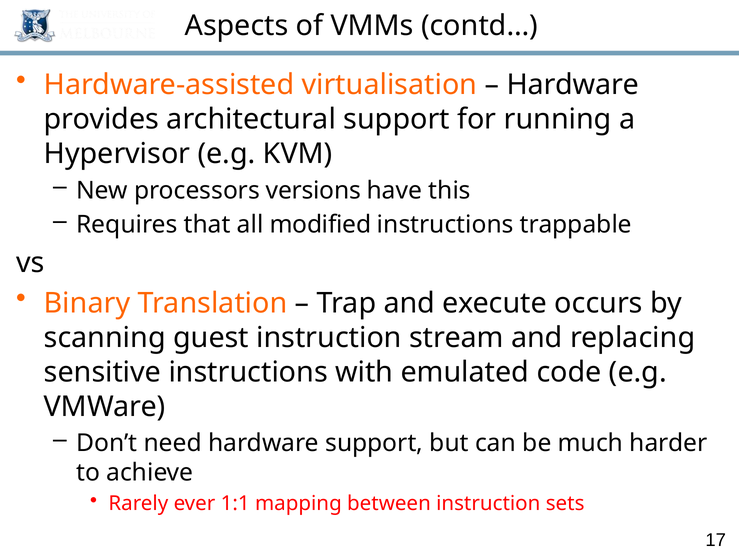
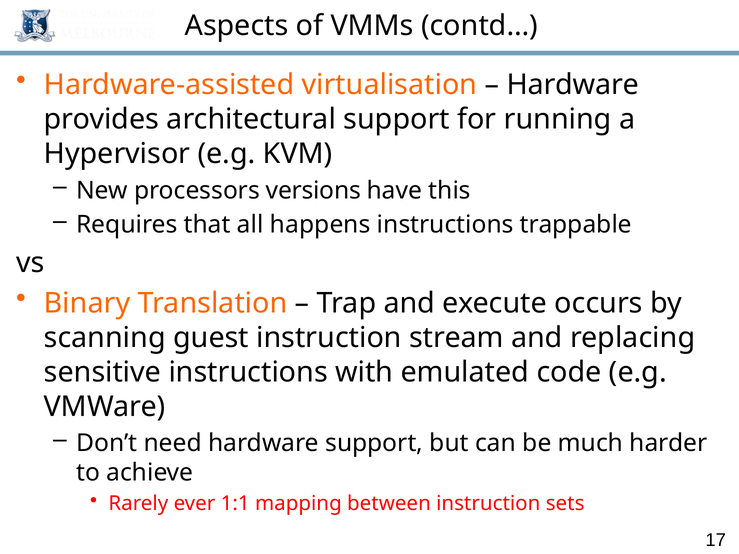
modified: modified -> happens (320, 225)
